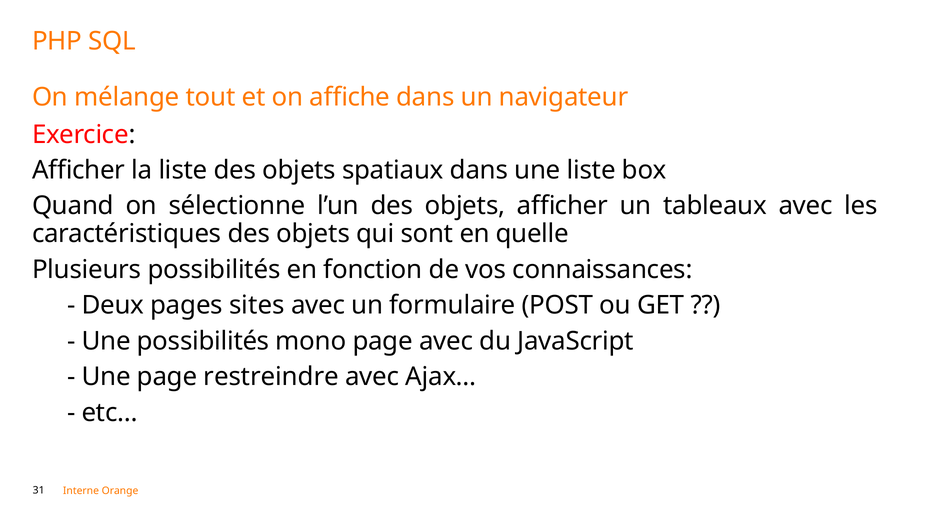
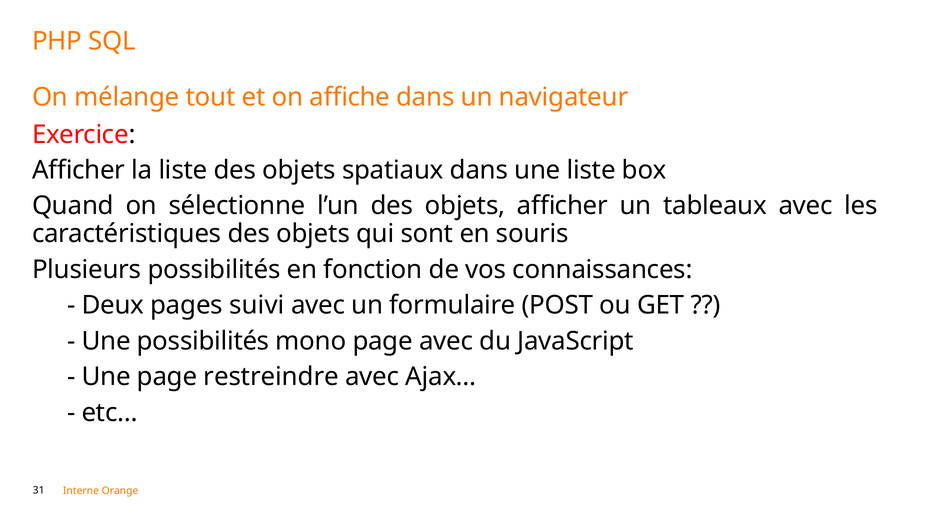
quelle: quelle -> souris (532, 234)
sites: sites -> suivi (257, 305)
